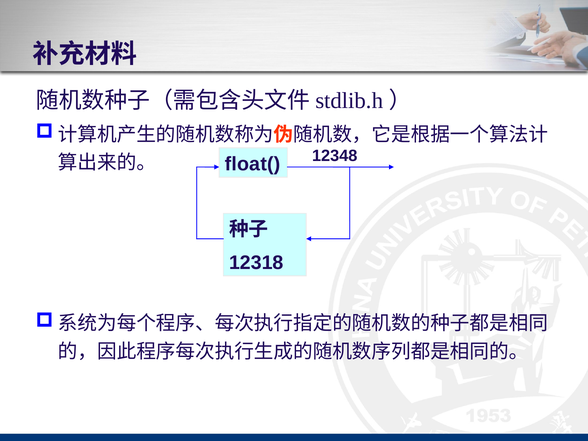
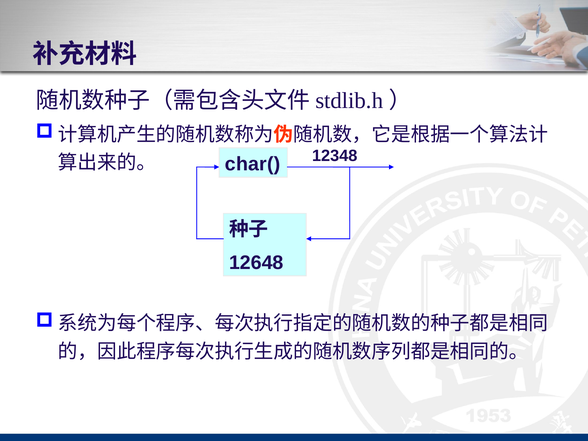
float(: float( -> char( (253, 164)
12318: 12318 -> 12648 (256, 263)
